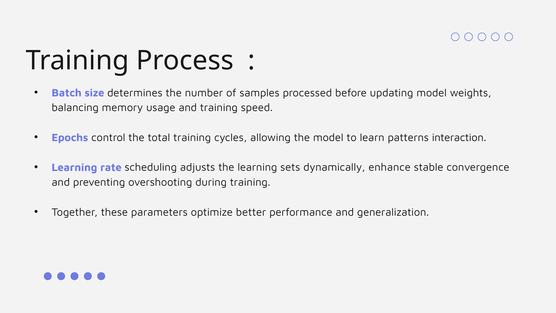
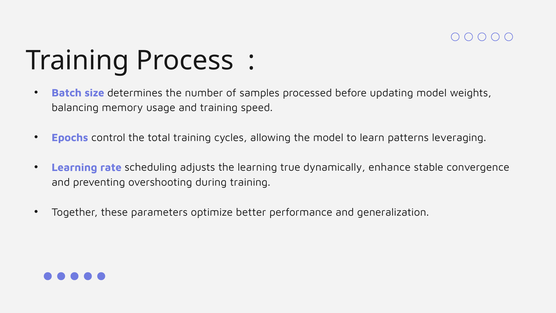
interaction: interaction -> leveraging (459, 137)
sets: sets -> true (290, 167)
